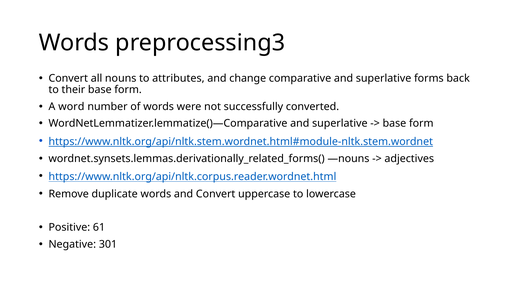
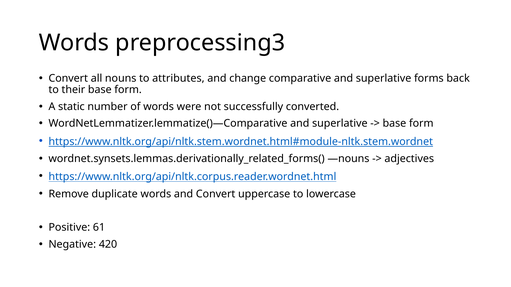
word: word -> static (71, 107)
301: 301 -> 420 (108, 245)
